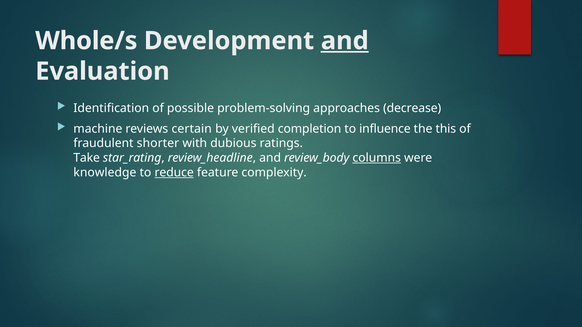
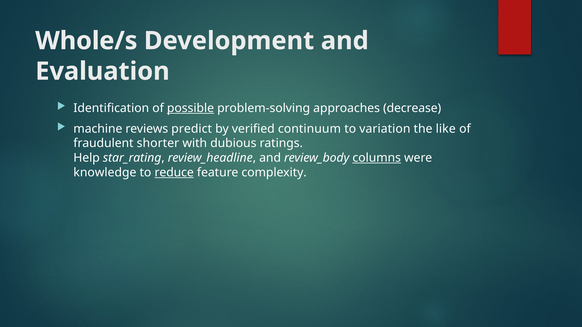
and underline: present -> none (345, 41)
possible underline: none -> present (191, 108)
certain: certain -> predict (192, 129)
completion: completion -> continuum (309, 129)
influence: influence -> variation (385, 129)
this: this -> like (446, 129)
Take: Take -> Help (87, 158)
